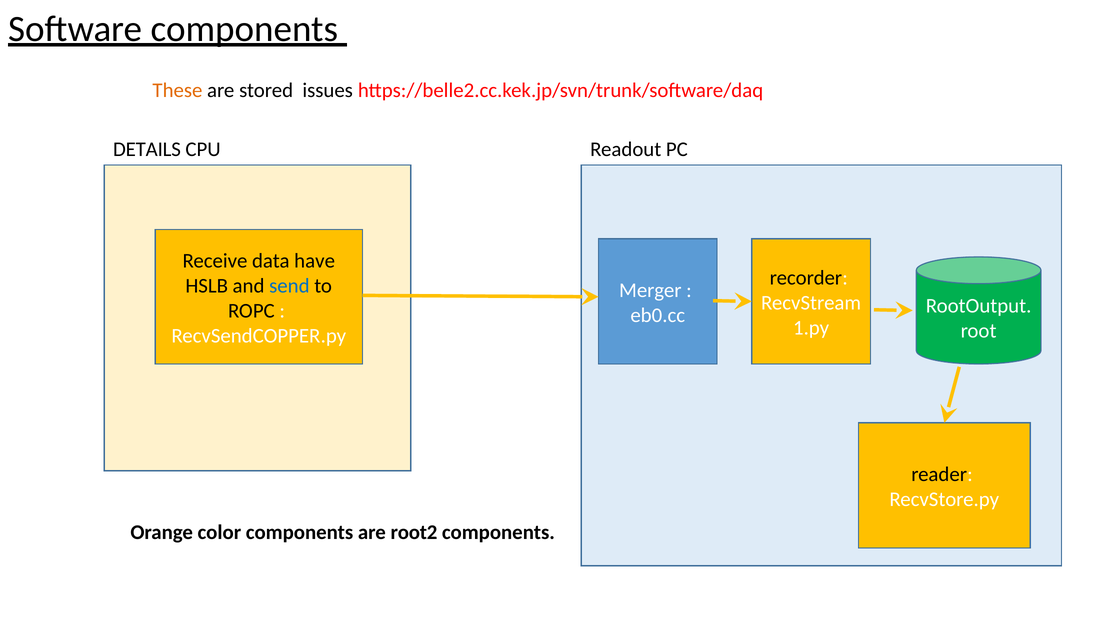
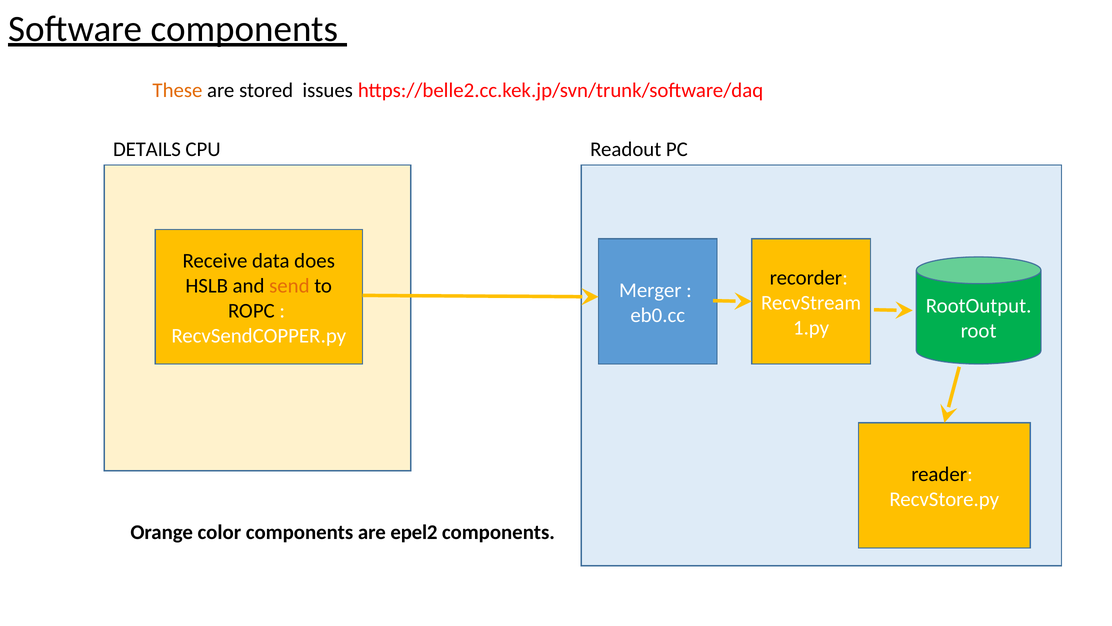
have: have -> does (315, 260)
send colour: blue -> orange (289, 285)
root2: root2 -> epel2 (414, 532)
